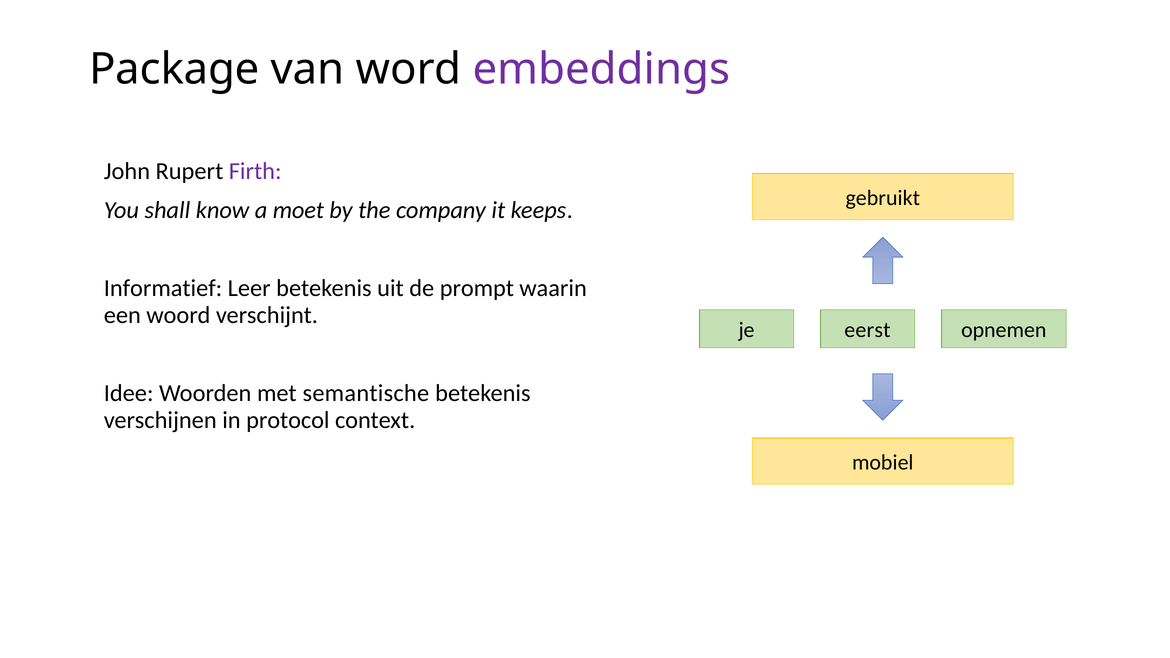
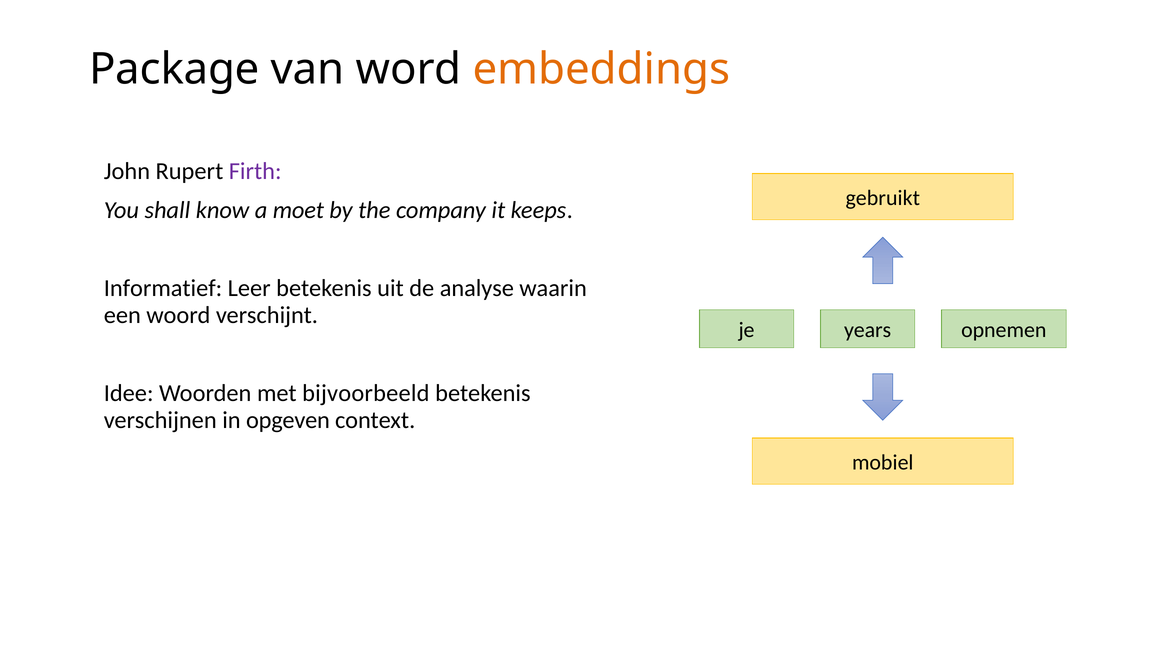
embeddings colour: purple -> orange (601, 69)
prompt: prompt -> analyse (477, 288)
eerst: eerst -> years (868, 330)
semantische: semantische -> bijvoorbeeld (366, 393)
protocol: protocol -> opgeven (288, 420)
